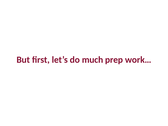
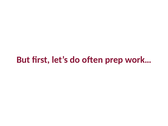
much: much -> often (92, 60)
